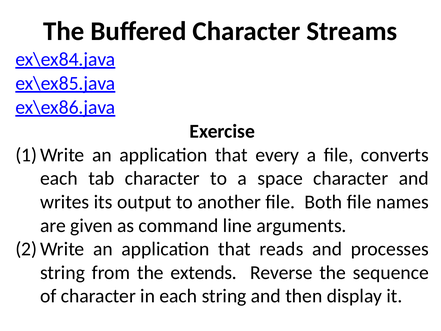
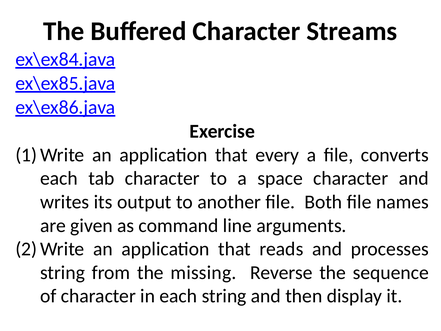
extends: extends -> missing (203, 272)
